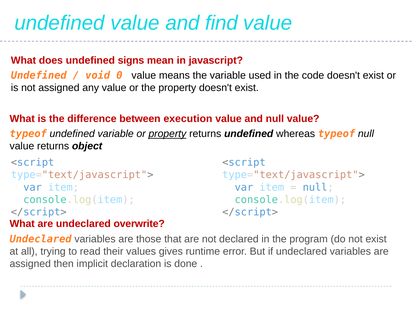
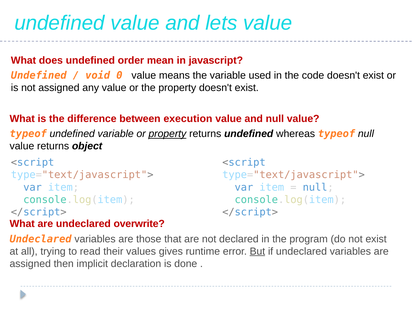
find: find -> lets (221, 23)
signs: signs -> order (131, 60)
But underline: none -> present (257, 251)
